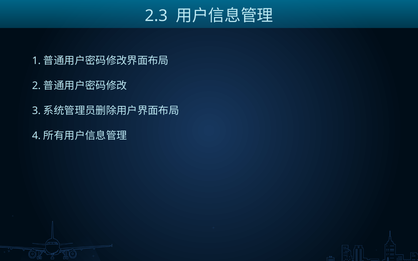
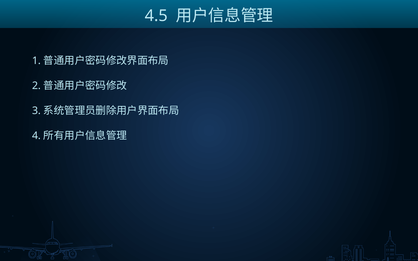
2.3: 2.3 -> 4.5 (156, 16)
